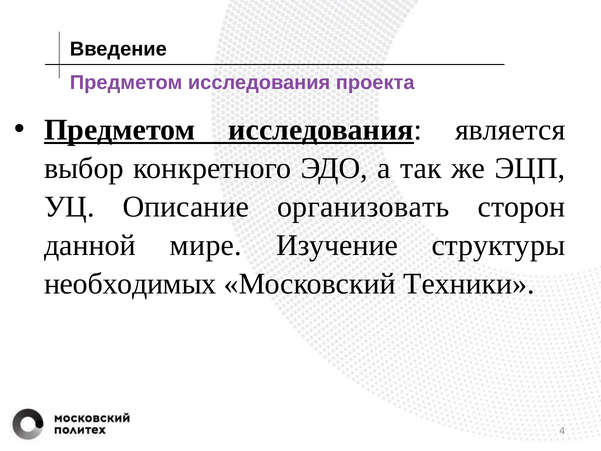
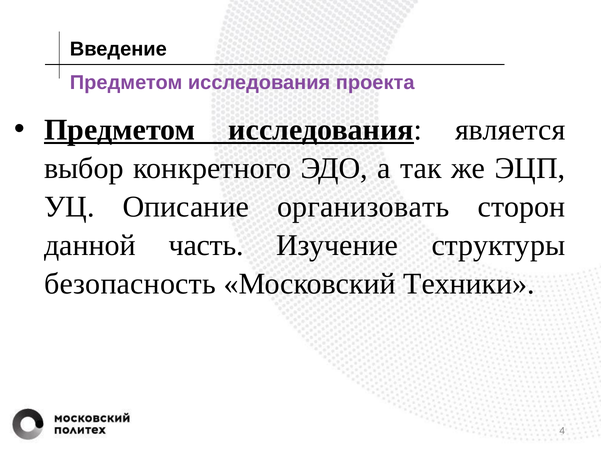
мире: мире -> часть (206, 245)
необходимых: необходимых -> безопасность (130, 284)
